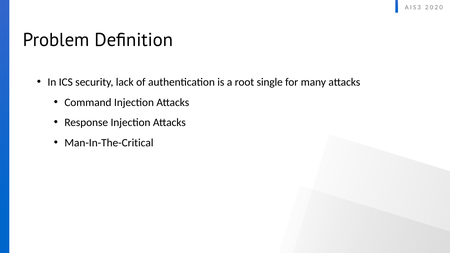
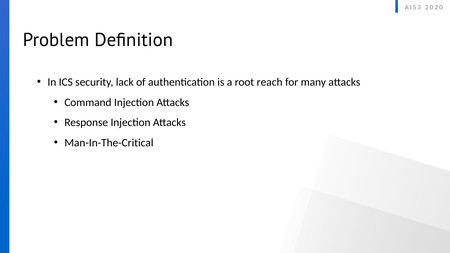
single: single -> reach (270, 82)
